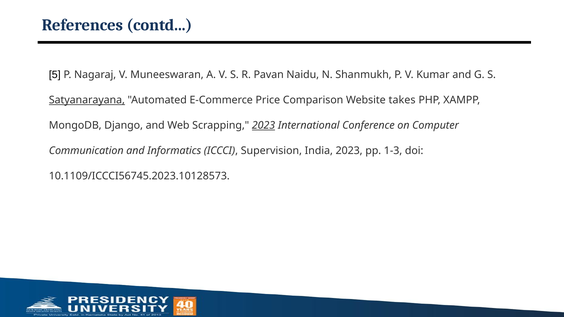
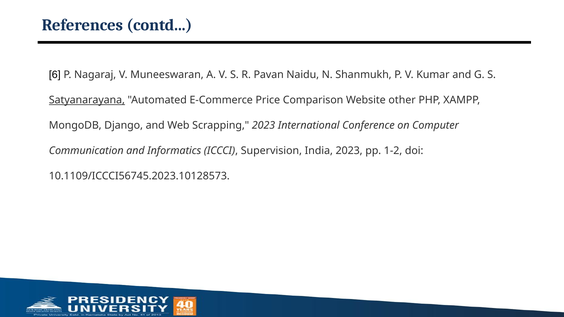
5: 5 -> 6 (55, 75)
takes: takes -> other (402, 100)
2023 underline: present -> none (264, 126)
1-3: 1-3 -> 1-2 (393, 151)
